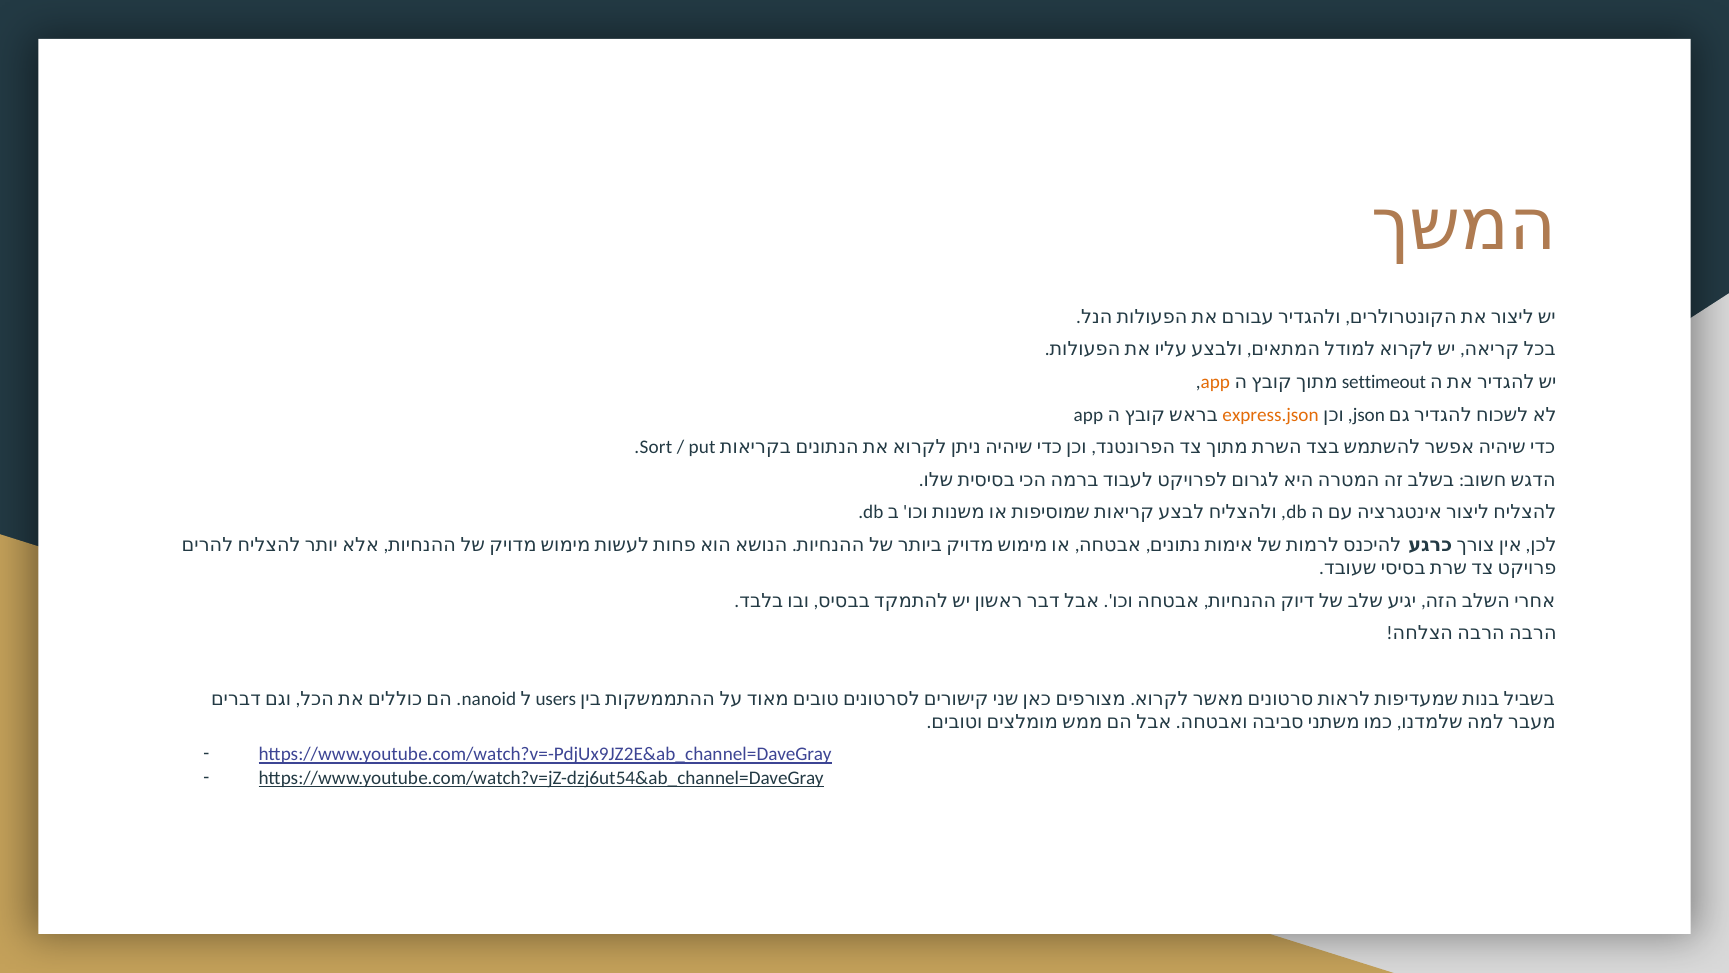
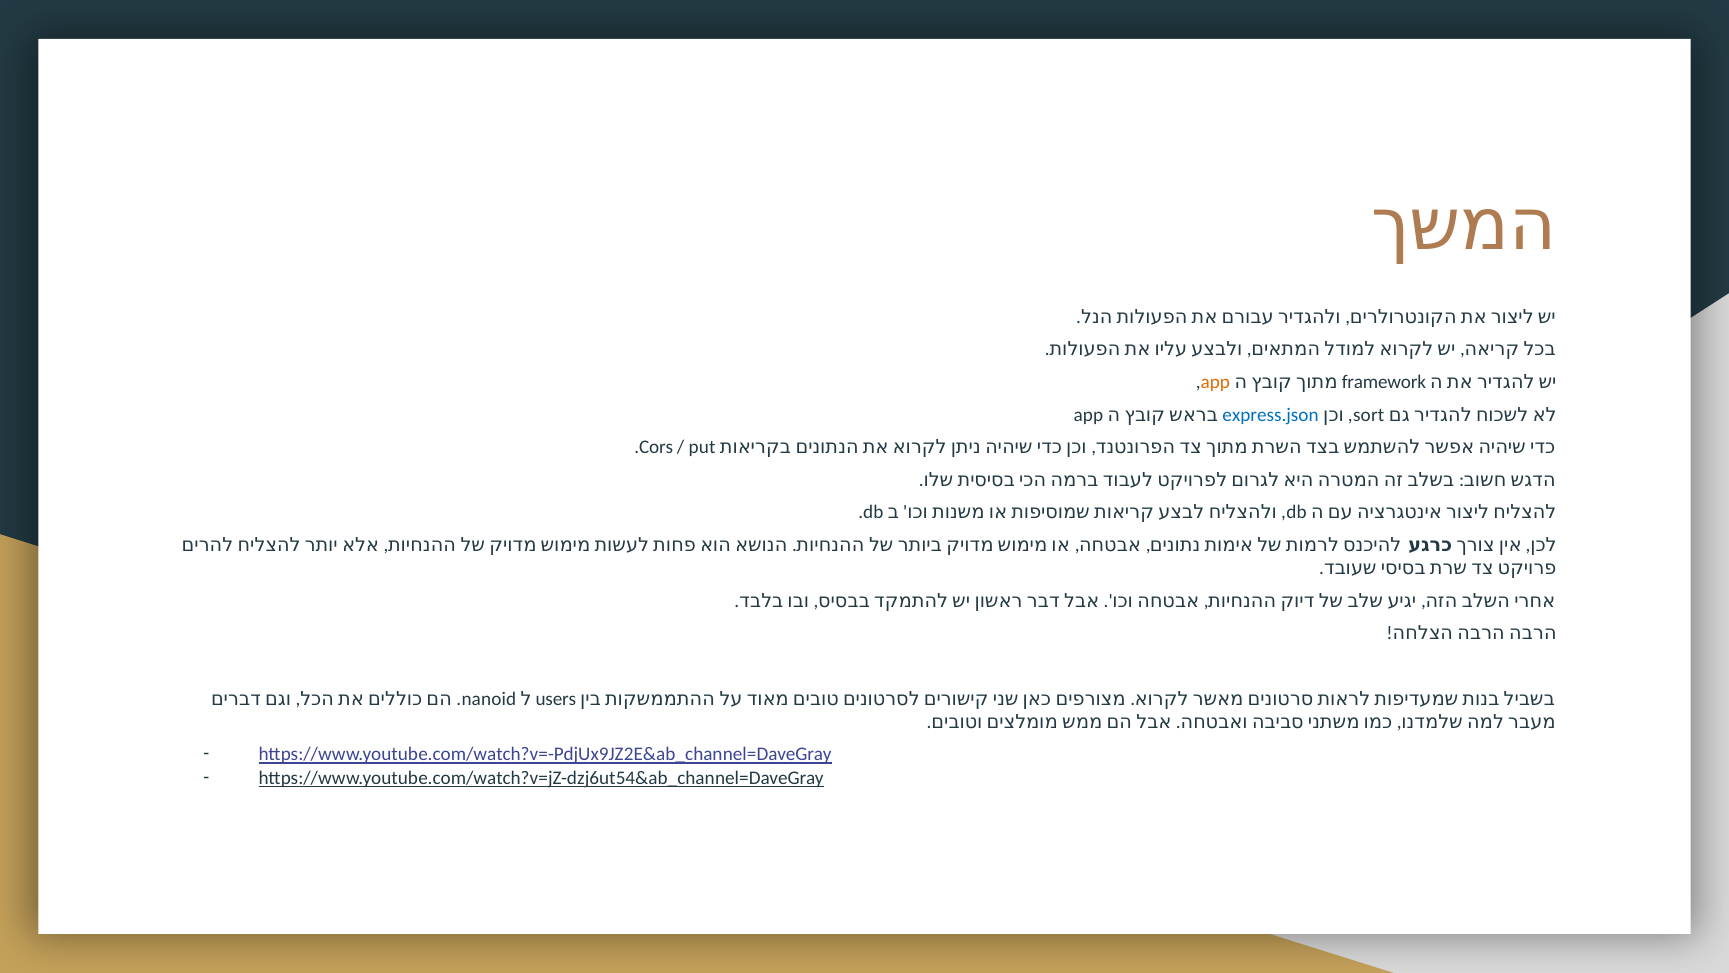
settimeout: settimeout -> framework (1384, 382)
express.json colour: orange -> blue (1271, 415)
json: json -> sort (1369, 415)
Sort: Sort -> Cors (656, 447)
